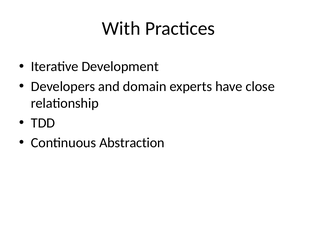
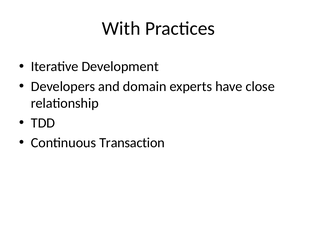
Abstraction: Abstraction -> Transaction (132, 143)
